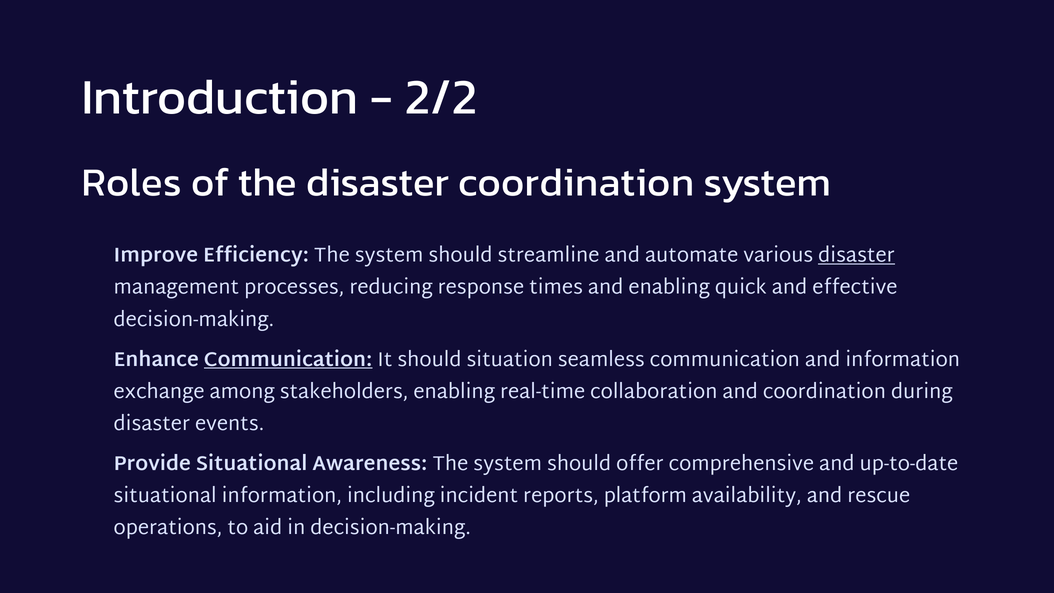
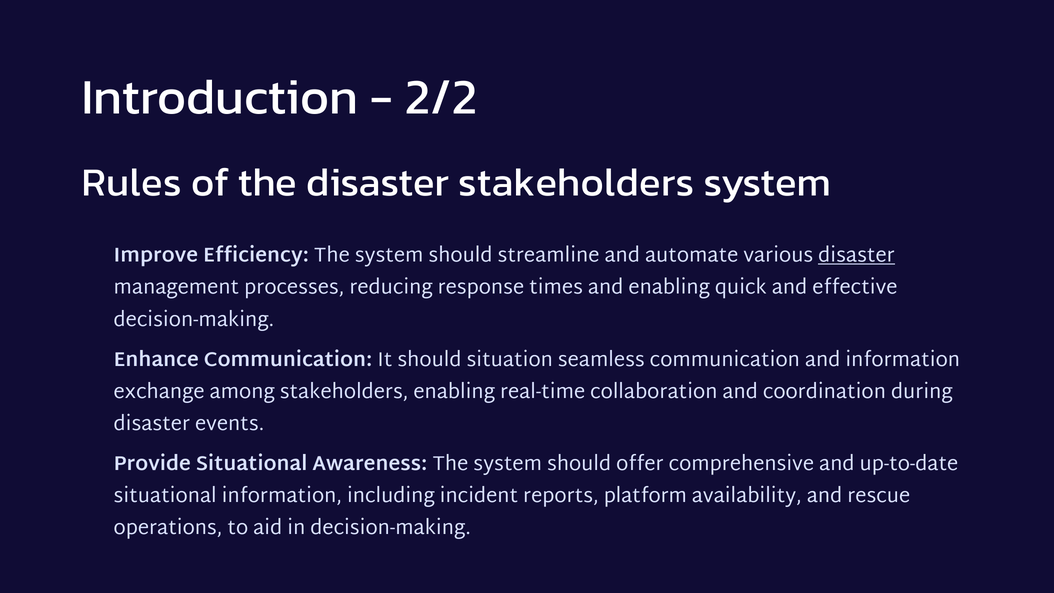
Roles: Roles -> Rules (132, 183)
disaster coordination: coordination -> stakeholders (576, 183)
Communication underline: present -> none (288, 359)
